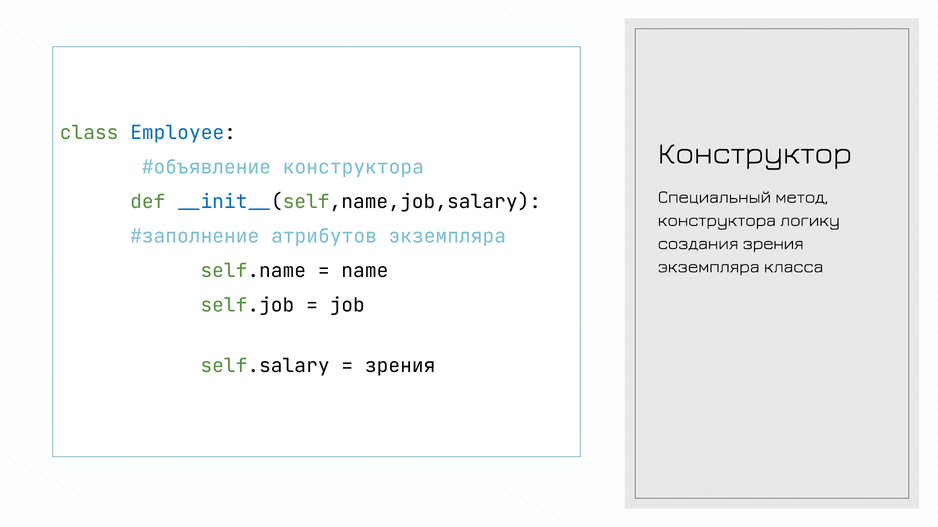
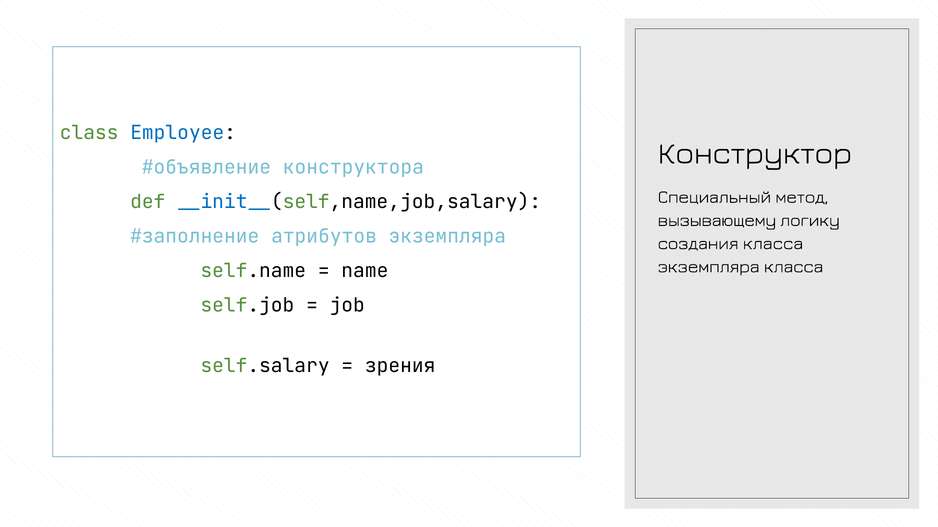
конструктора: конструктора -> вызывающему (717, 220)
создания зрения: зрения -> класса (773, 244)
